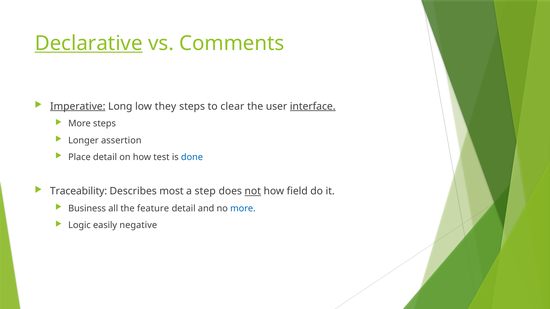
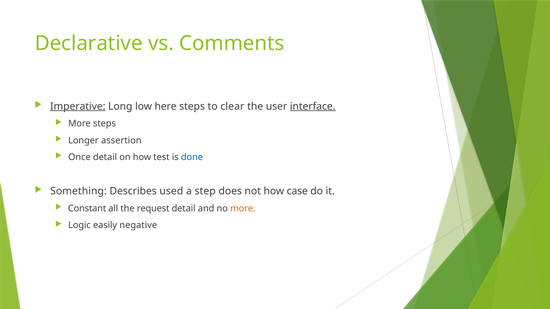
Declarative underline: present -> none (89, 43)
they: they -> here (166, 106)
Place: Place -> Once (79, 157)
Traceability: Traceability -> Something (78, 191)
most: most -> used (171, 191)
not underline: present -> none (253, 191)
field: field -> case (297, 191)
Business: Business -> Constant (87, 209)
feature: feature -> request (153, 209)
more colour: blue -> orange (243, 209)
